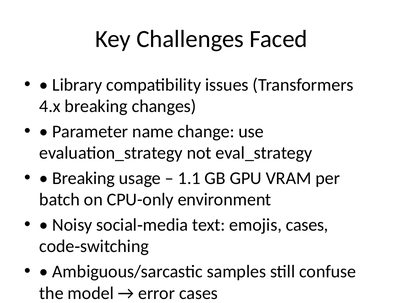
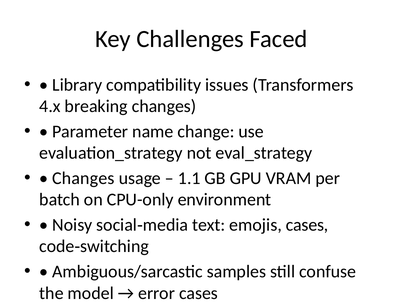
Breaking: Breaking -> Changes (83, 178)
